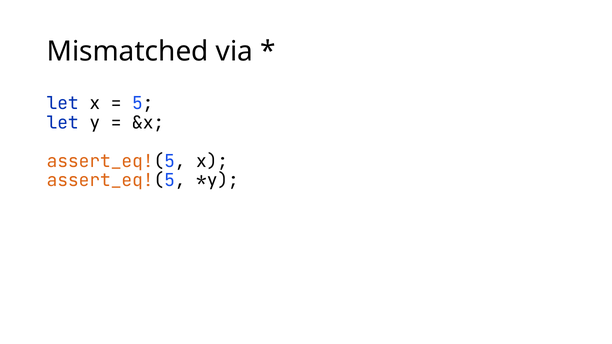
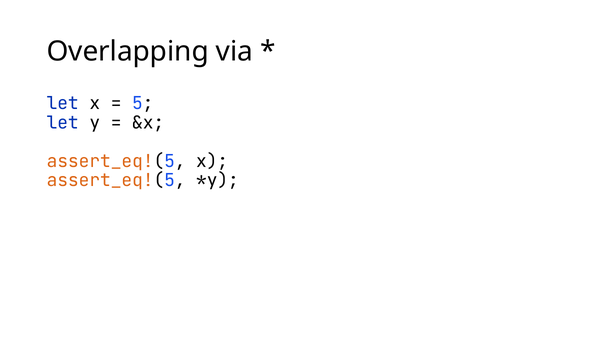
Mismatched: Mismatched -> Overlapping (128, 51)
